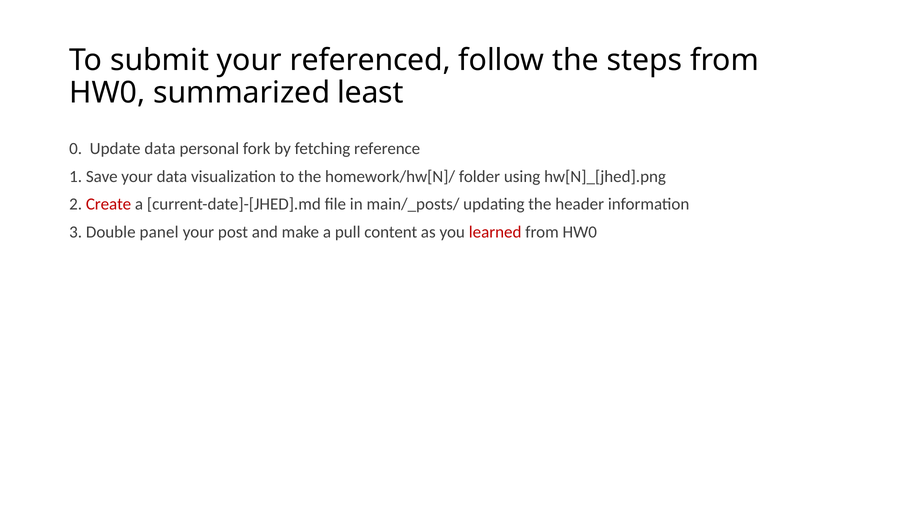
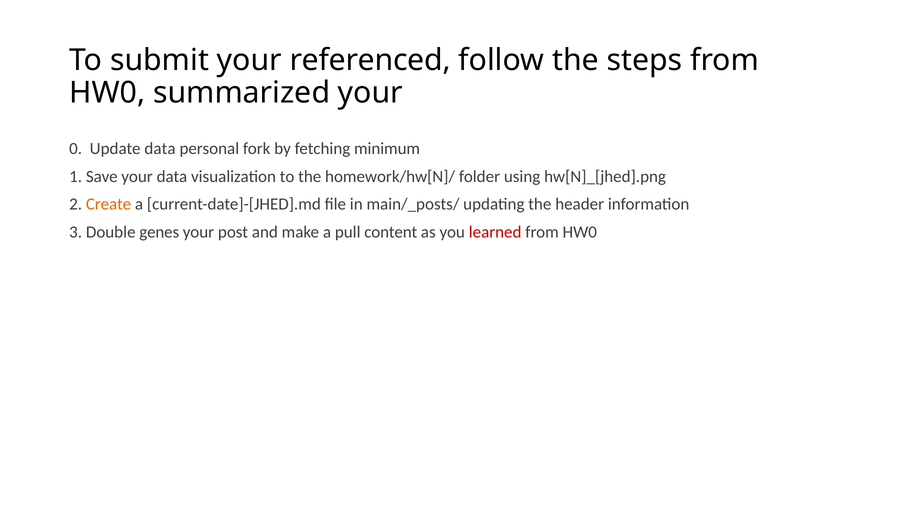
summarized least: least -> your (370, 93)
reference: reference -> minimum (387, 148)
Create colour: red -> orange (109, 204)
panel: panel -> genes (159, 232)
